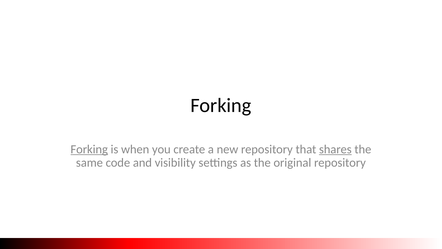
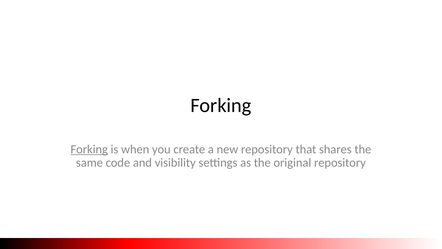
shares underline: present -> none (335, 149)
